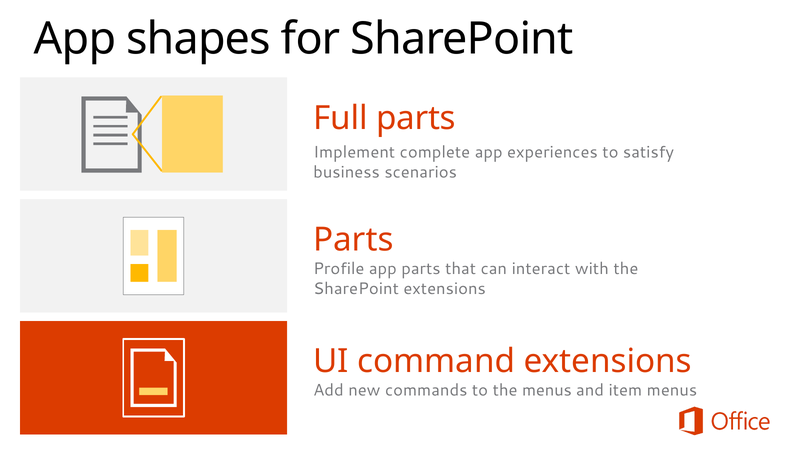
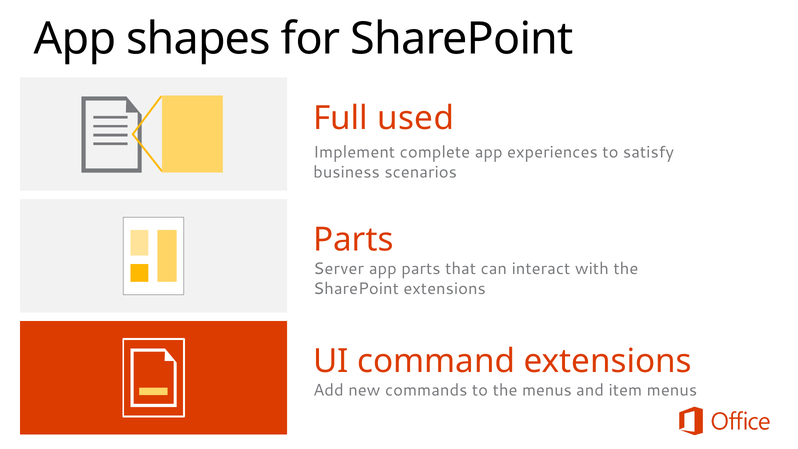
Full parts: parts -> used (416, 118)
Profile: Profile -> Server (339, 269)
